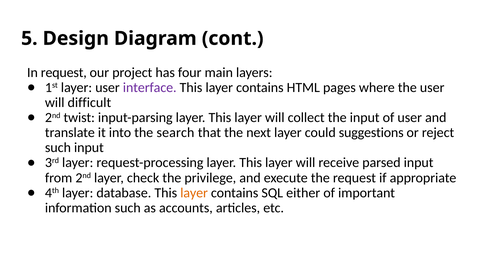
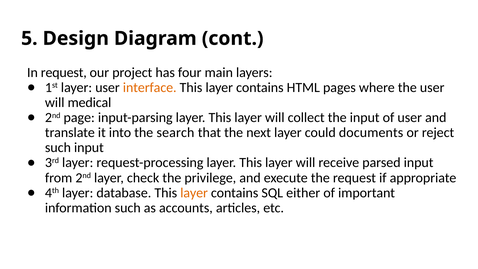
interface colour: purple -> orange (150, 87)
difficult: difficult -> medical (89, 103)
twist: twist -> page (79, 118)
suggestions: suggestions -> documents (371, 133)
